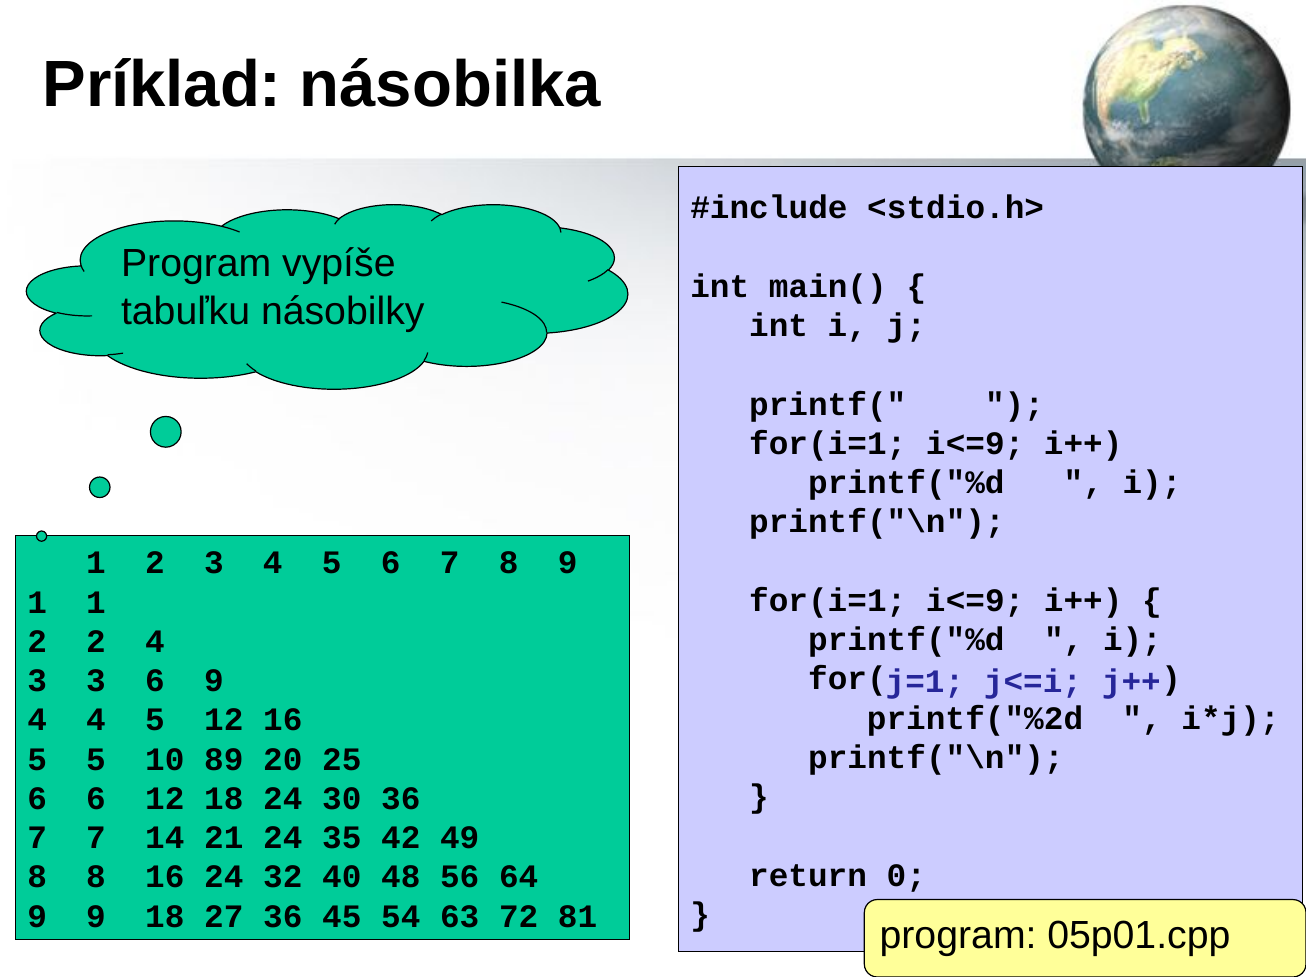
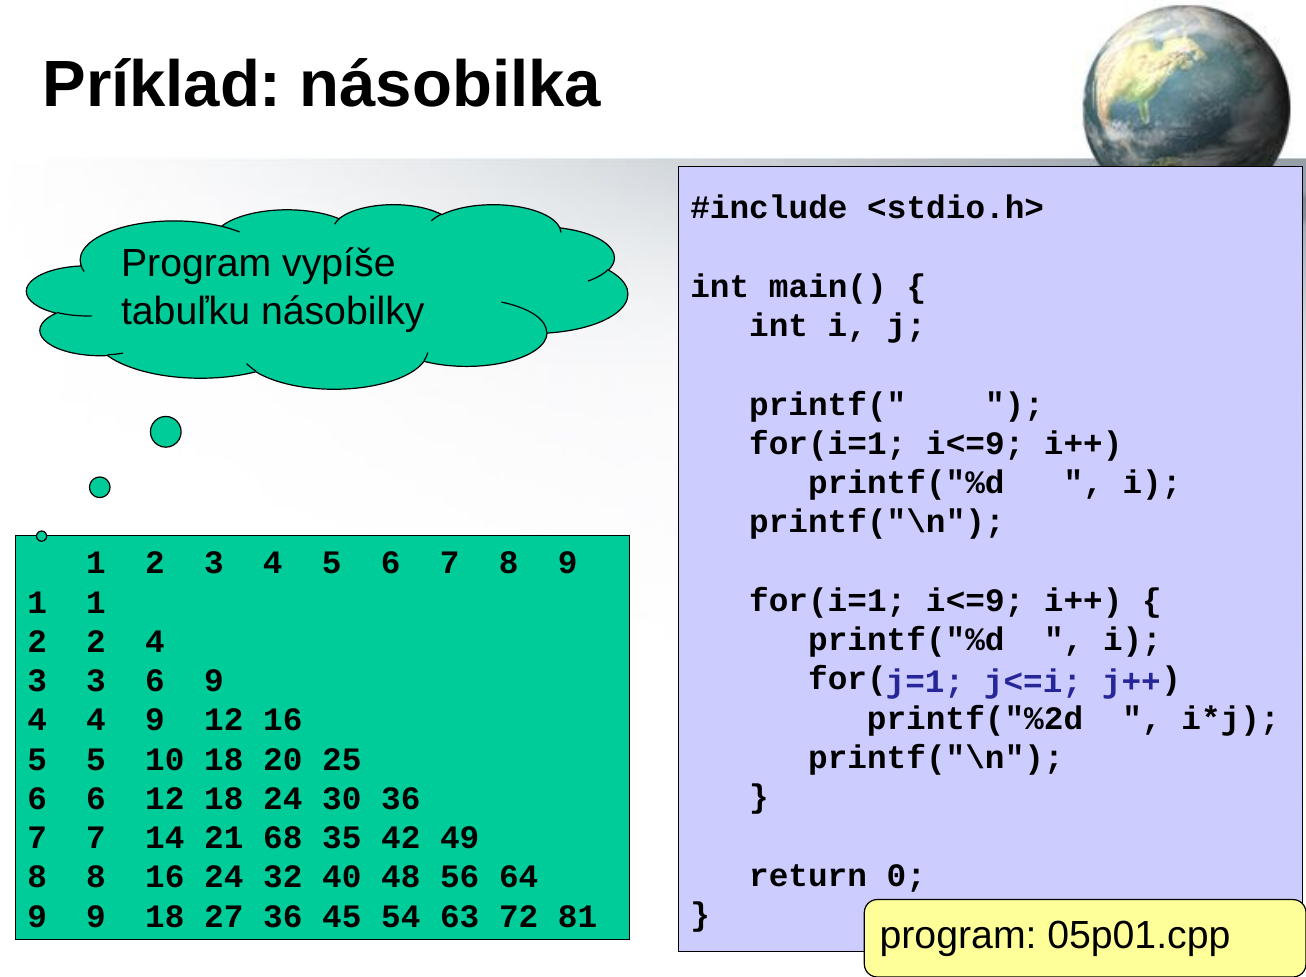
4 4 5: 5 -> 9 (155, 720)
10 89: 89 -> 18 (224, 759)
21 24: 24 -> 68 (283, 837)
